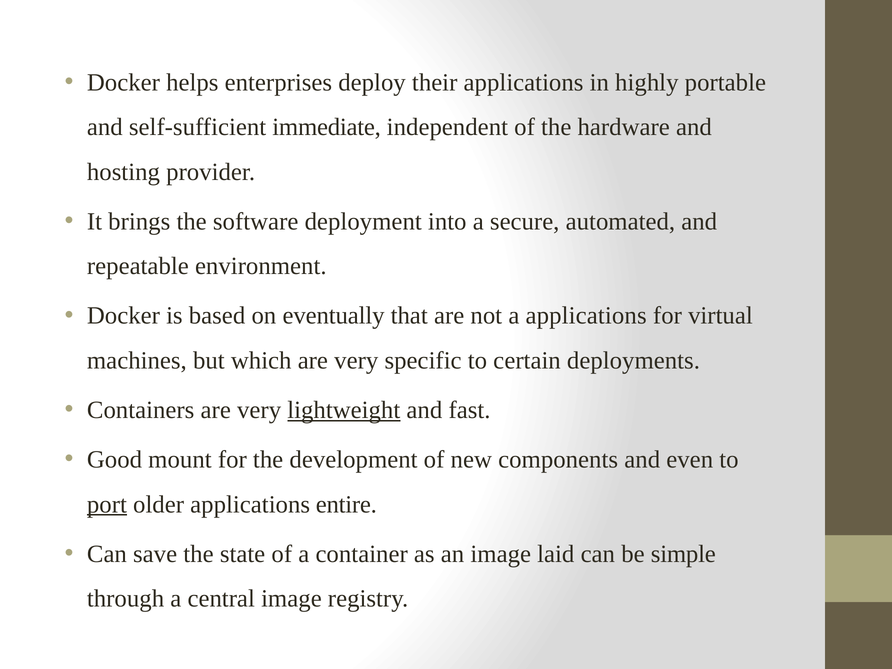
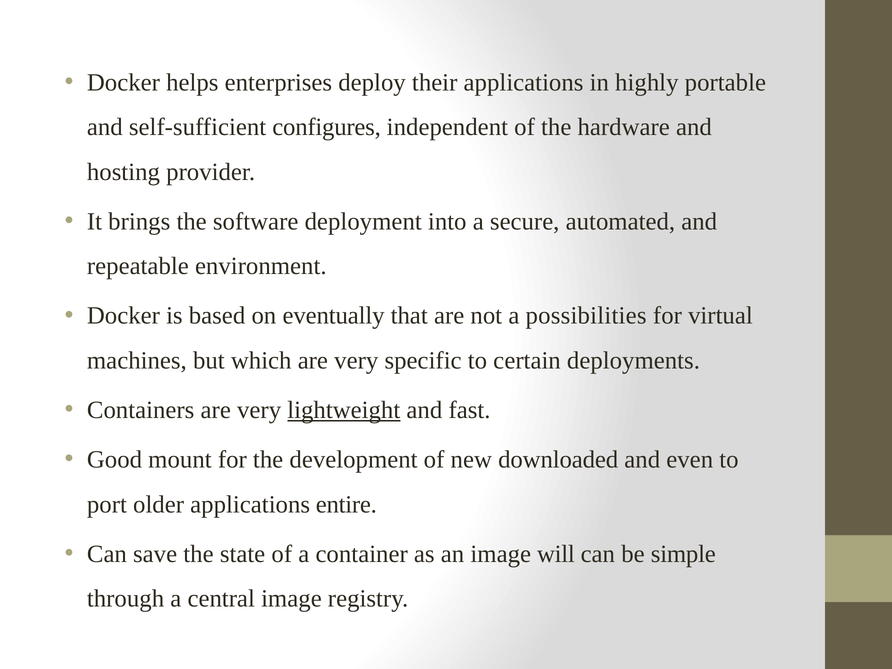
immediate: immediate -> configures (327, 127)
a applications: applications -> possibilities (586, 316)
components: components -> downloaded (558, 460)
port underline: present -> none (107, 504)
laid: laid -> will (556, 554)
